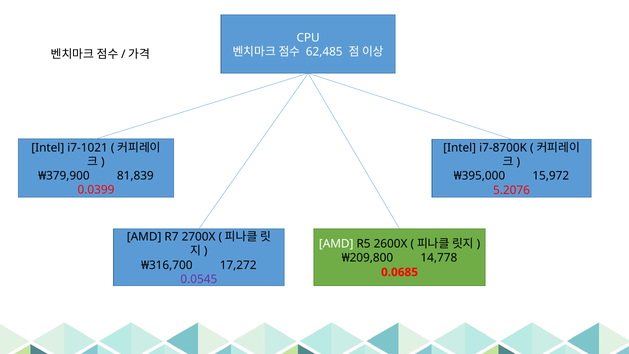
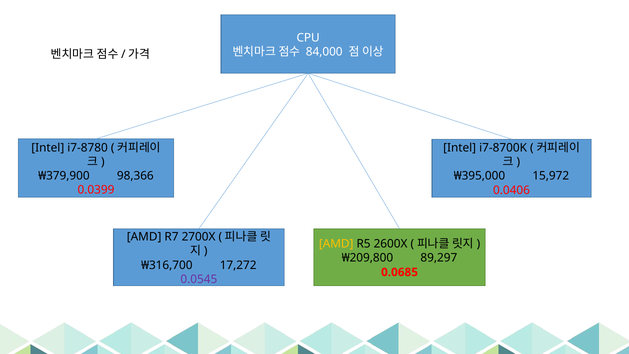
62,485: 62,485 -> 84,000 (324, 52)
i7-1021: i7-1021 -> i7-8780 (88, 148)
81,839: 81,839 -> 98,366 (135, 176)
5.2076: 5.2076 -> 0.0406 (512, 190)
AMD colour: white -> yellow (336, 244)
14,778: 14,778 -> 89,297 (439, 258)
